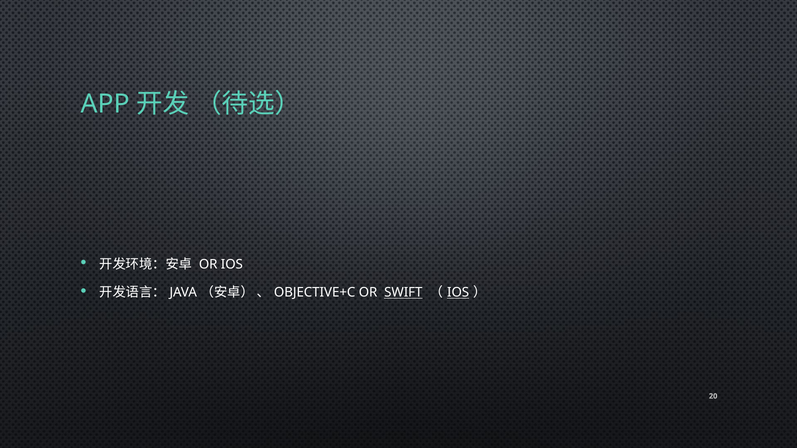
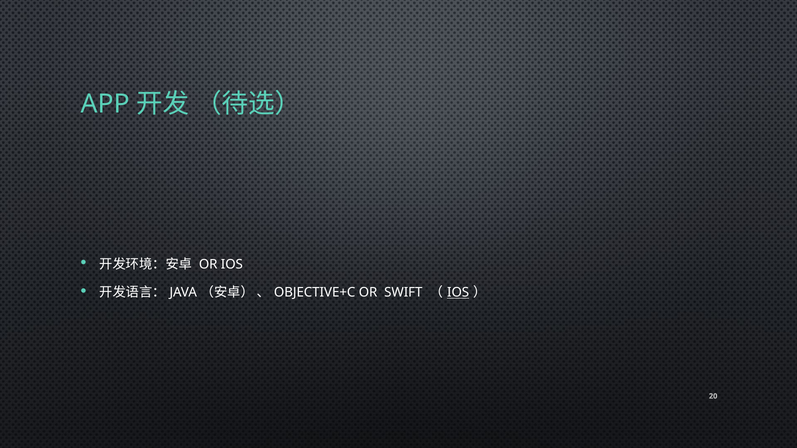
SWIFT underline: present -> none (403, 293)
